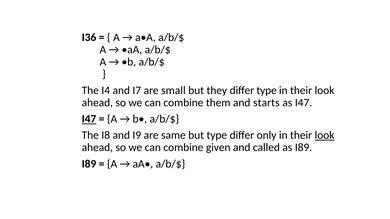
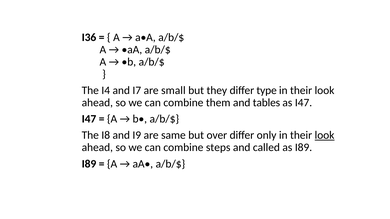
starts: starts -> tables (266, 103)
I47 underline: present -> none (89, 119)
but type: type -> over (217, 135)
given: given -> steps (218, 148)
